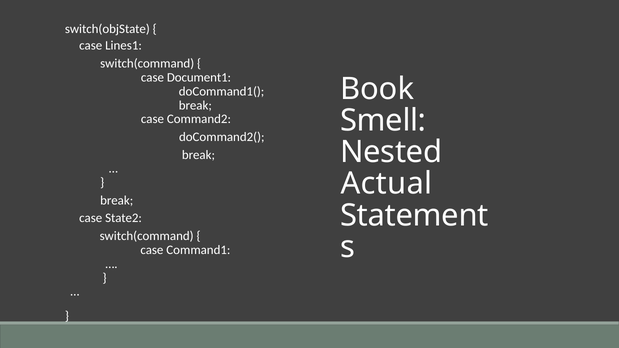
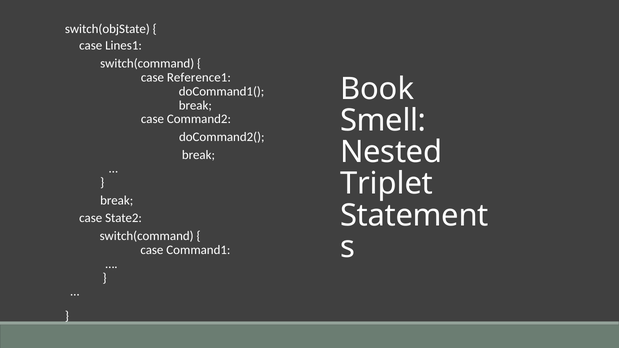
Document1: Document1 -> Reference1 (199, 77)
Actual: Actual -> Triplet (387, 184)
